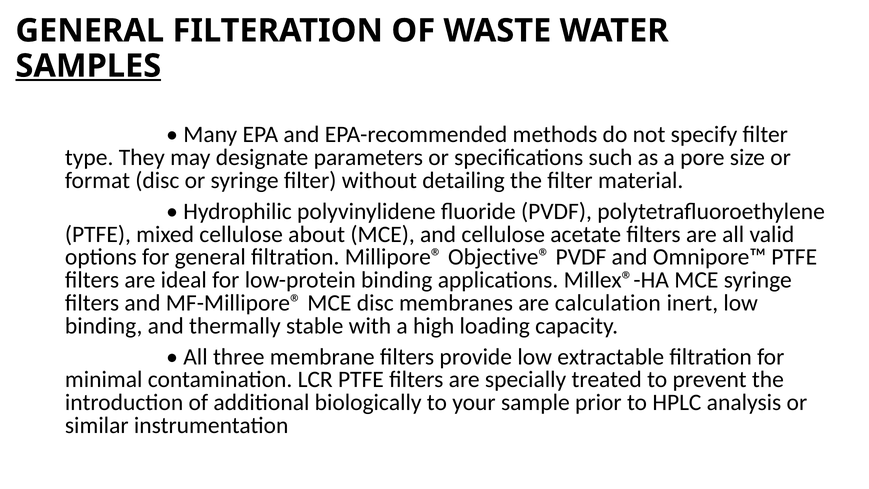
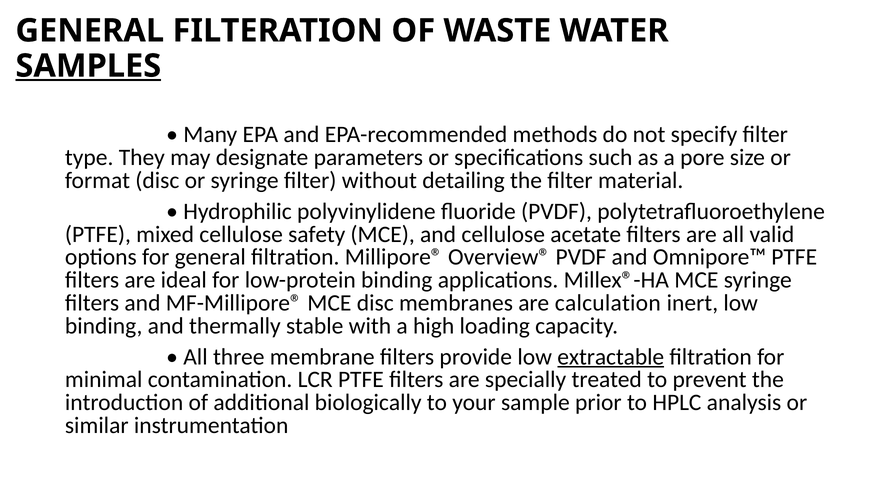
about: about -> safety (317, 234)
Objective®: Objective® -> Overview® (499, 257)
extractable underline: none -> present (611, 357)
